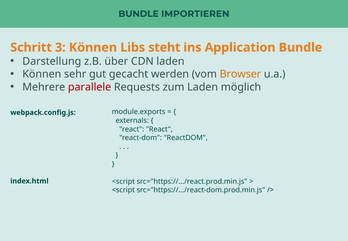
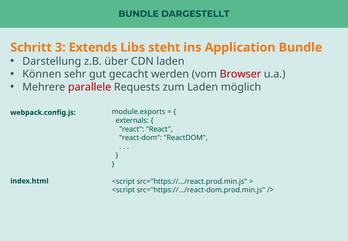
IMPORTIEREN: IMPORTIEREN -> DARGESTELLT (195, 14)
3 Können: Können -> Extends (93, 47)
Browser colour: orange -> red (240, 74)
